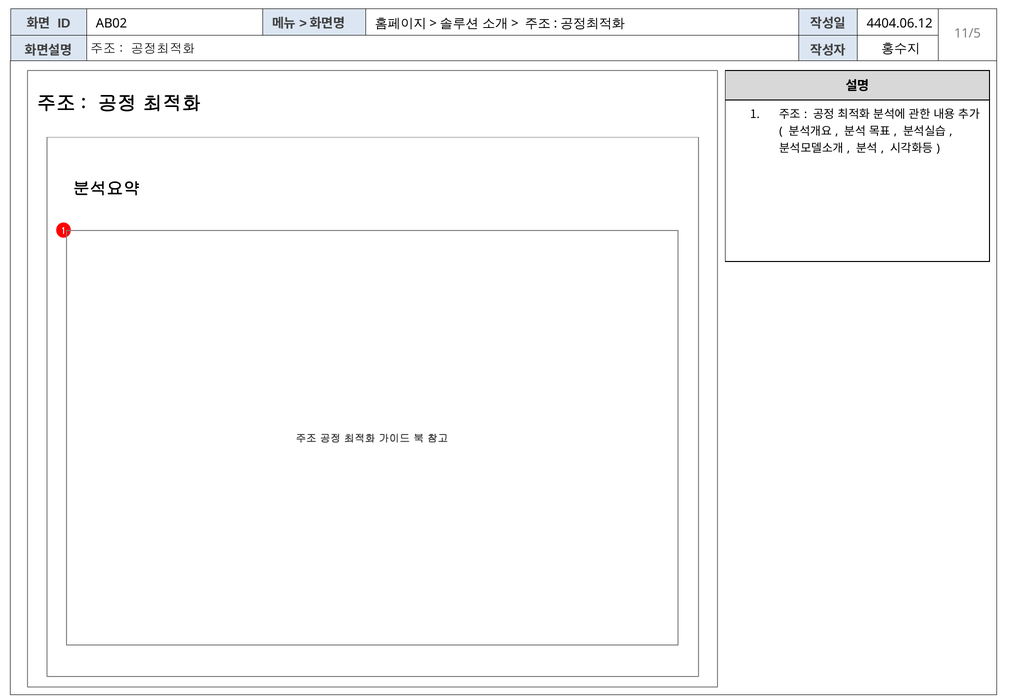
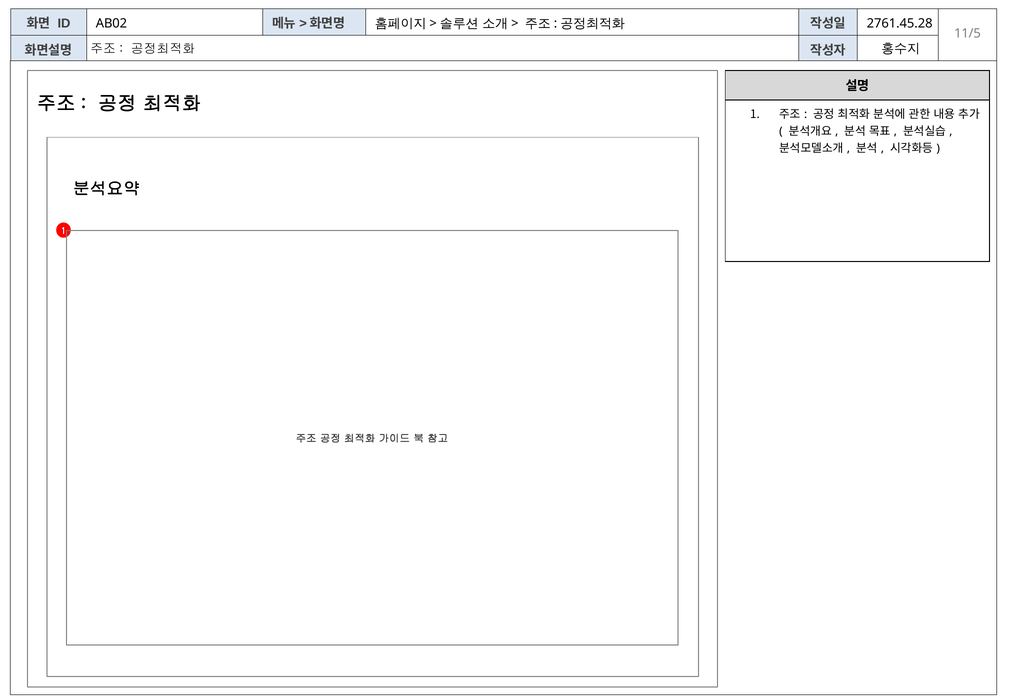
4404.06.12: 4404.06.12 -> 2761.45.28 (900, 23)
